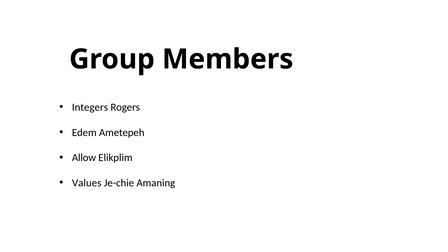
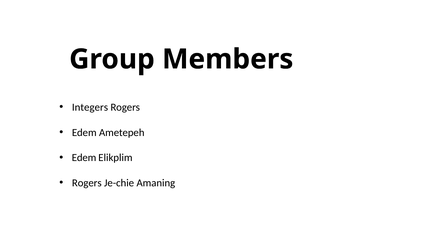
Allow: Allow -> Edem (84, 158)
Values: Values -> Rogers (87, 183)
